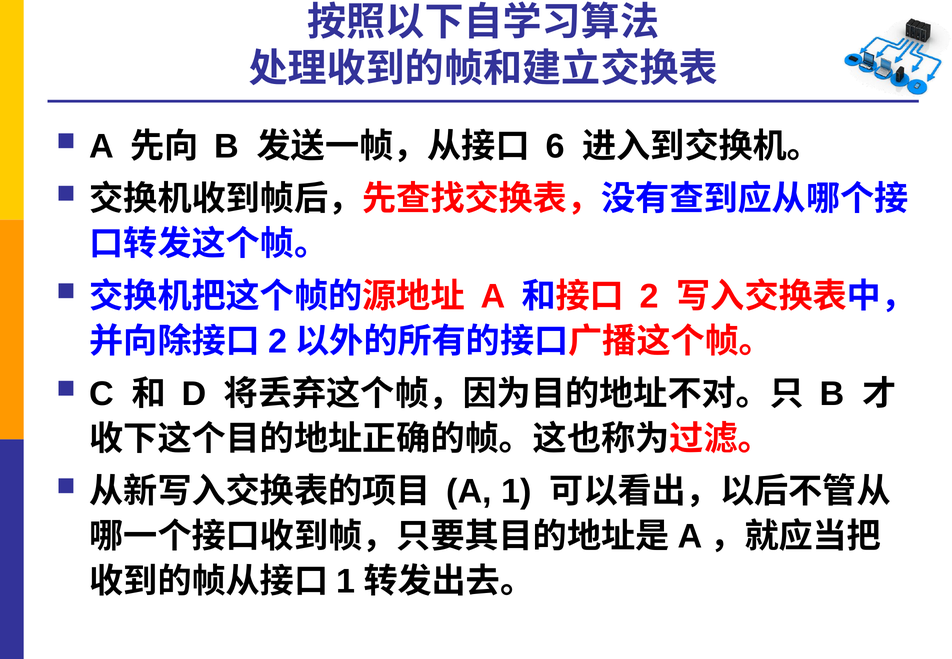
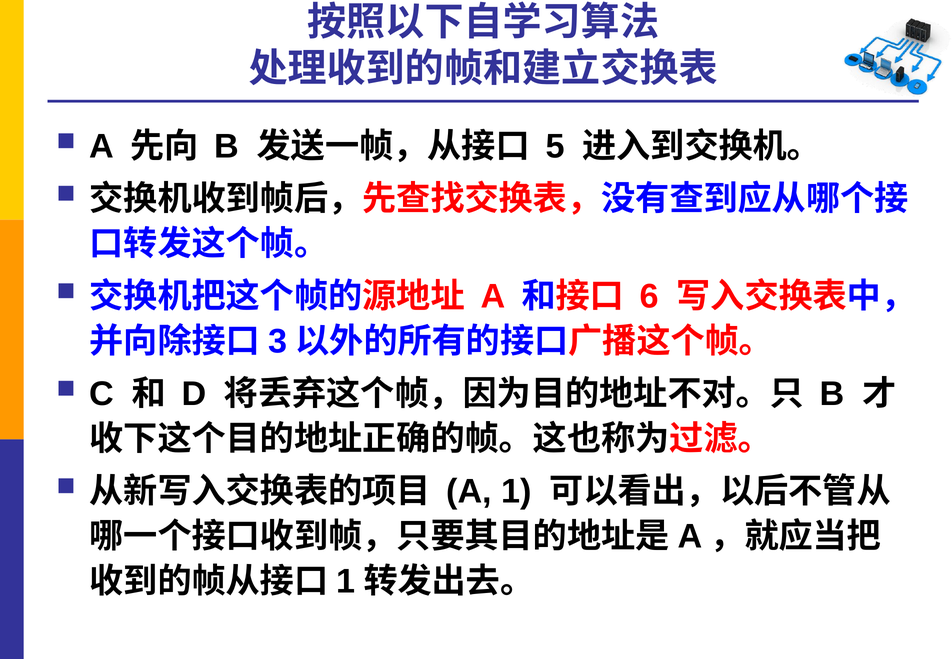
6: 6 -> 5 (555, 146)
2: 2 -> 6 (649, 296)
2: 2 -> 3 (278, 342)
